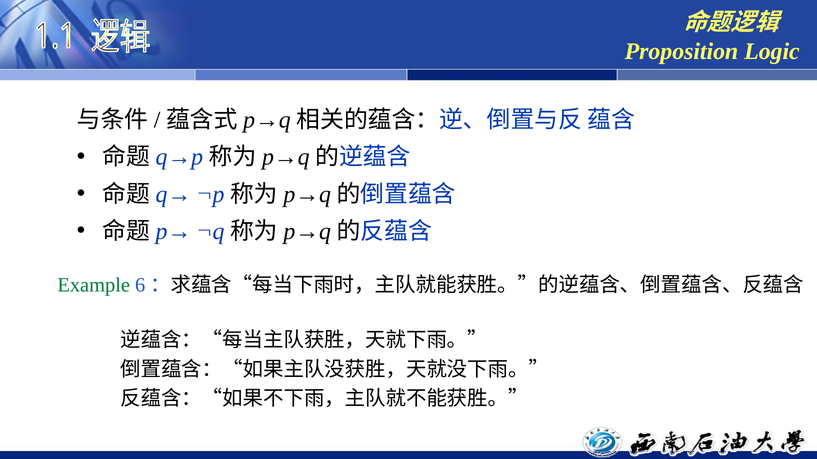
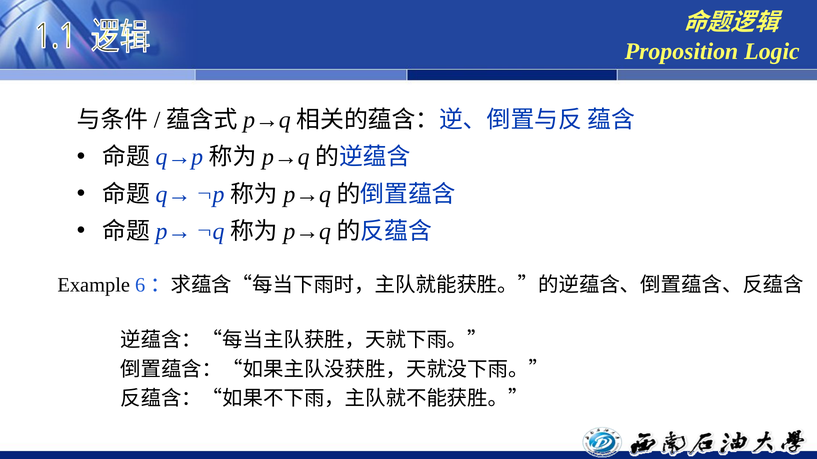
Example colour: green -> black (94, 285)
